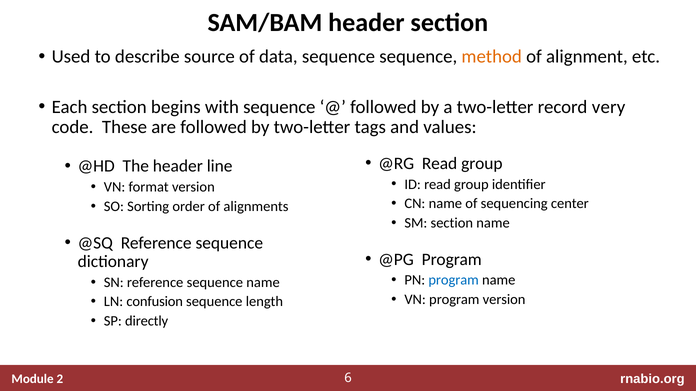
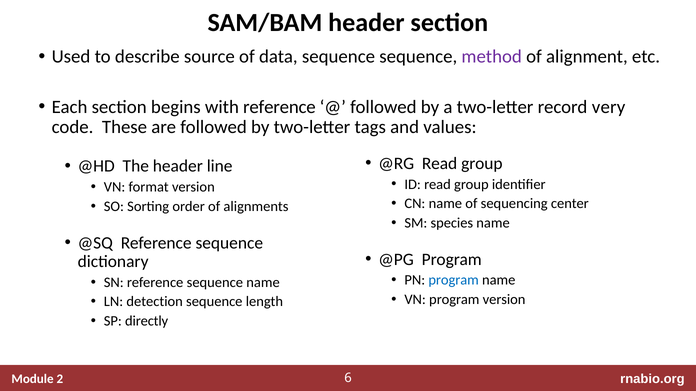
method colour: orange -> purple (492, 57)
with sequence: sequence -> reference (279, 107)
SM section: section -> species (452, 223)
confusion: confusion -> detection (155, 302)
